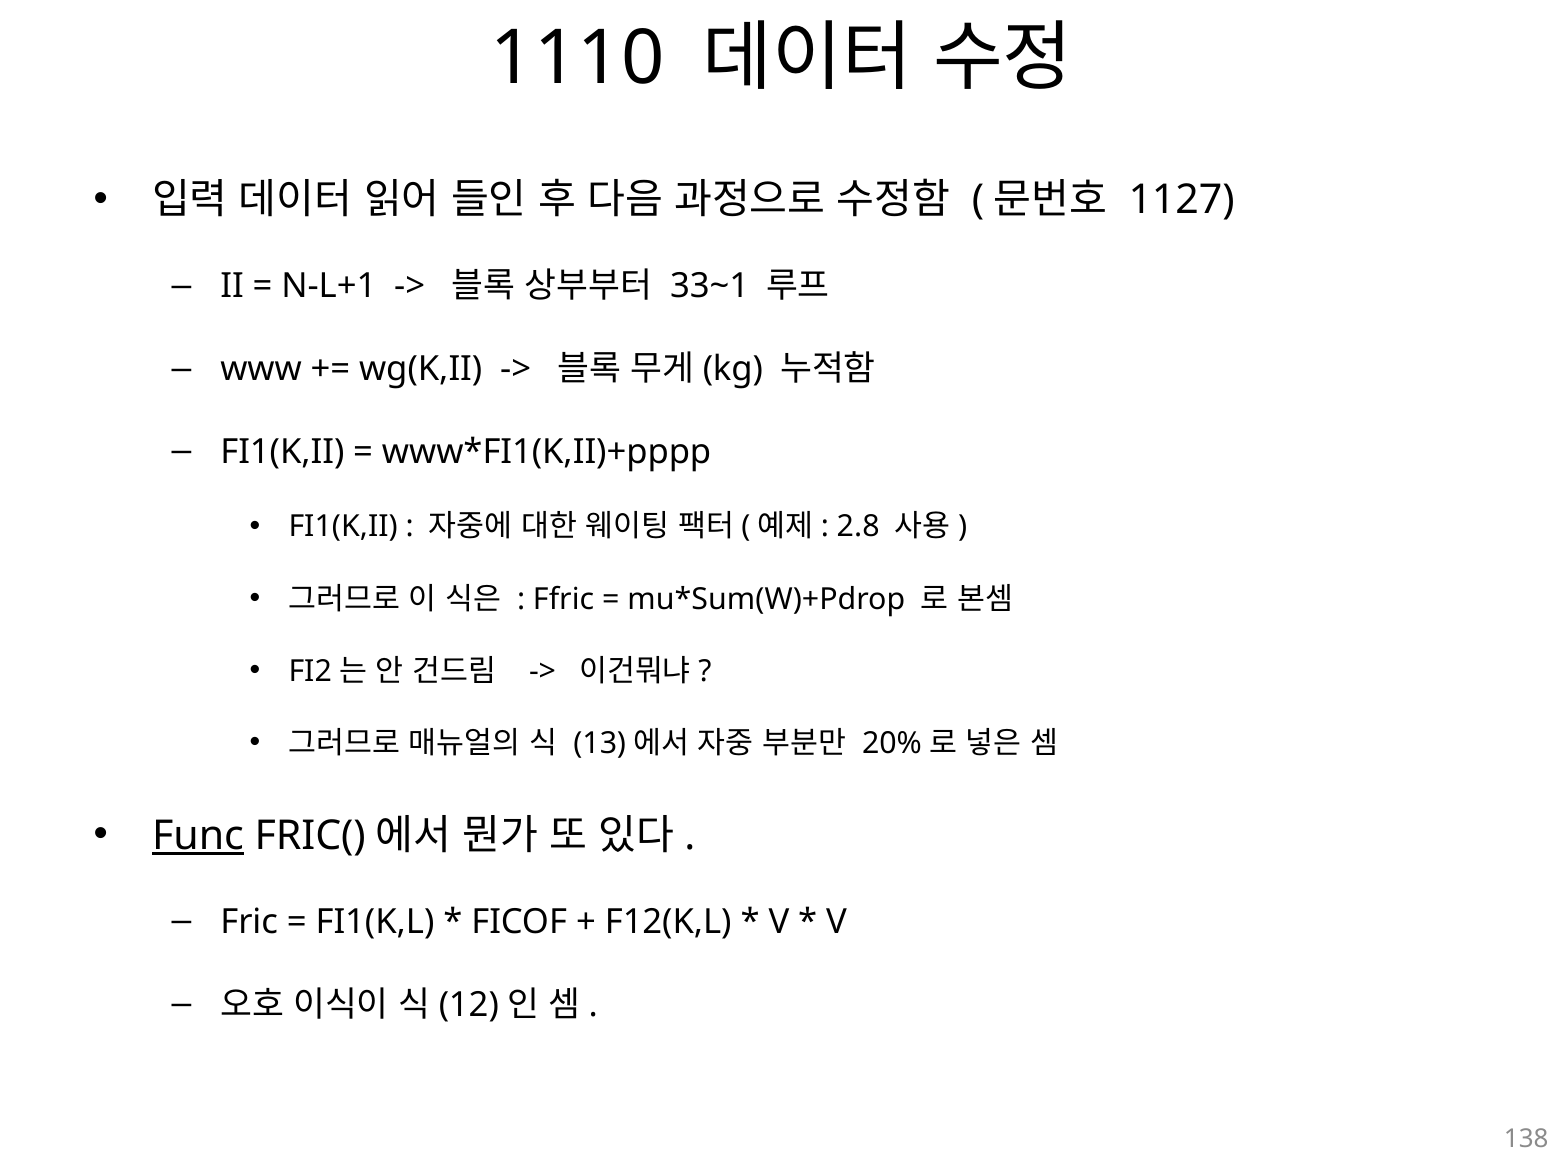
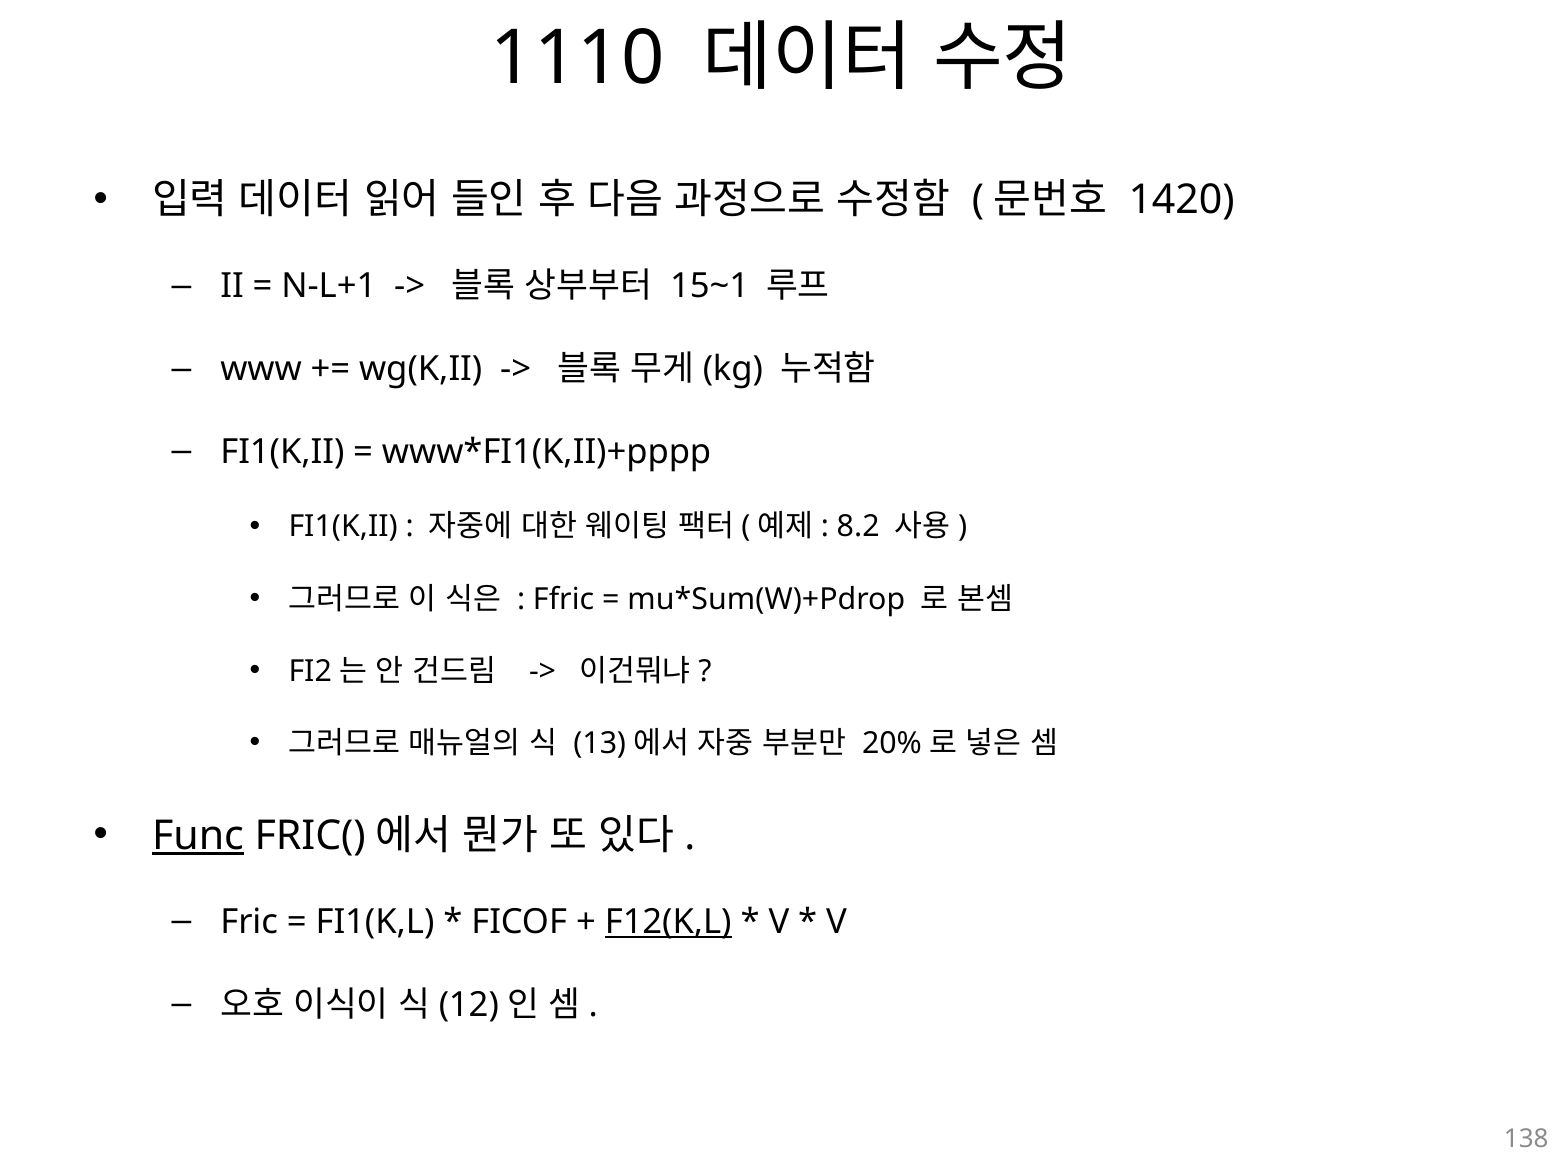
1127: 1127 -> 1420 (1182, 200)
33~1: 33~1 -> 15~1 (710, 287)
2.8: 2.8 -> 8.2 (858, 527)
F12(K,L underline: none -> present (668, 922)
